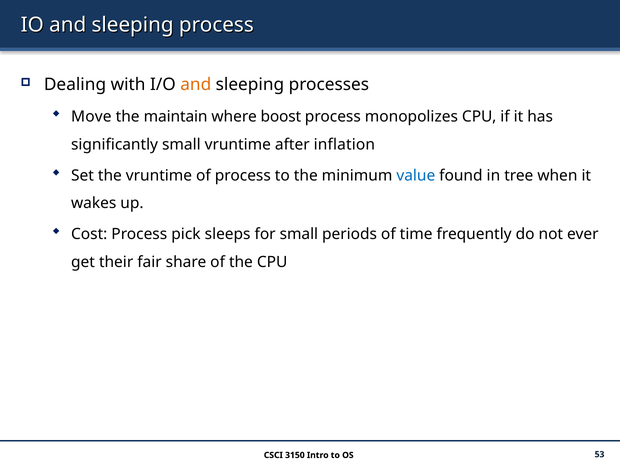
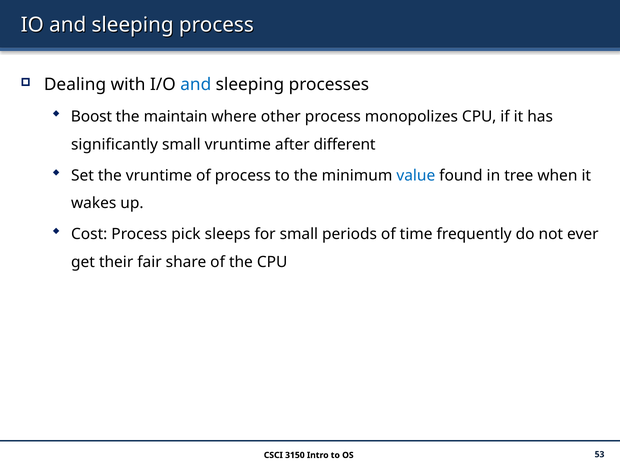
and colour: orange -> blue (196, 85)
Move: Move -> Boost (91, 117)
boost: boost -> other (281, 117)
inflation: inflation -> different (345, 144)
